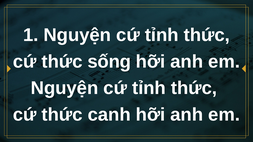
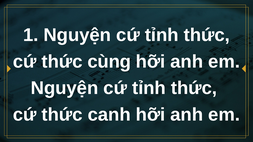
sống: sống -> cùng (109, 62)
